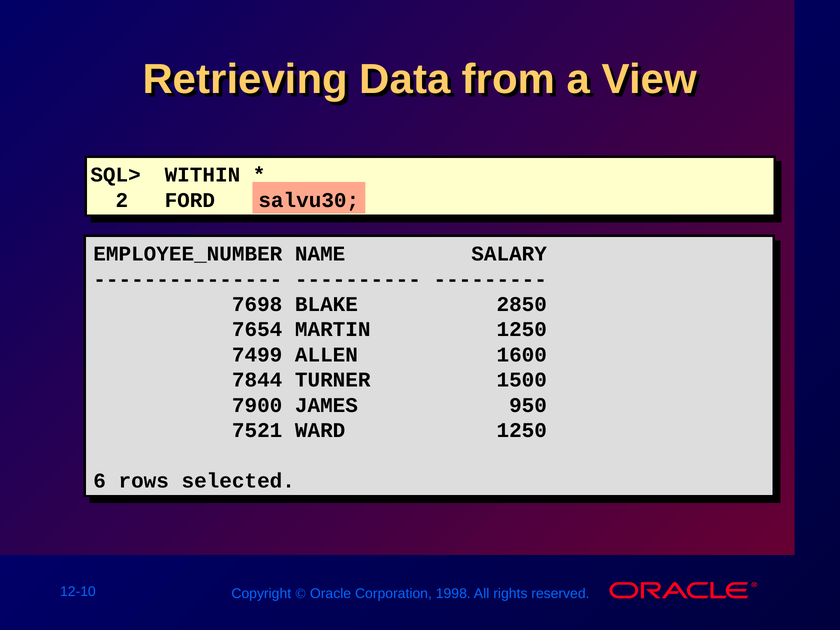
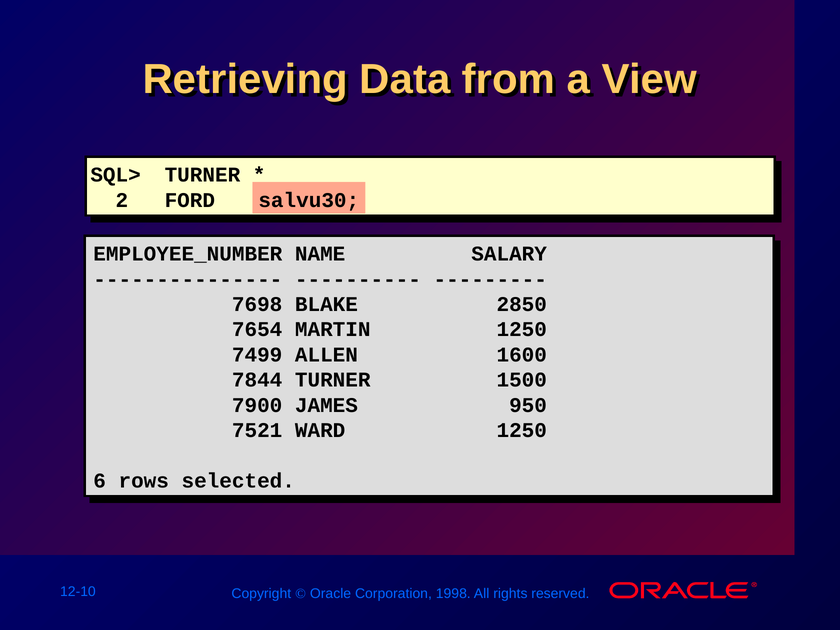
SQL> WITHIN: WITHIN -> TURNER (202, 175)
